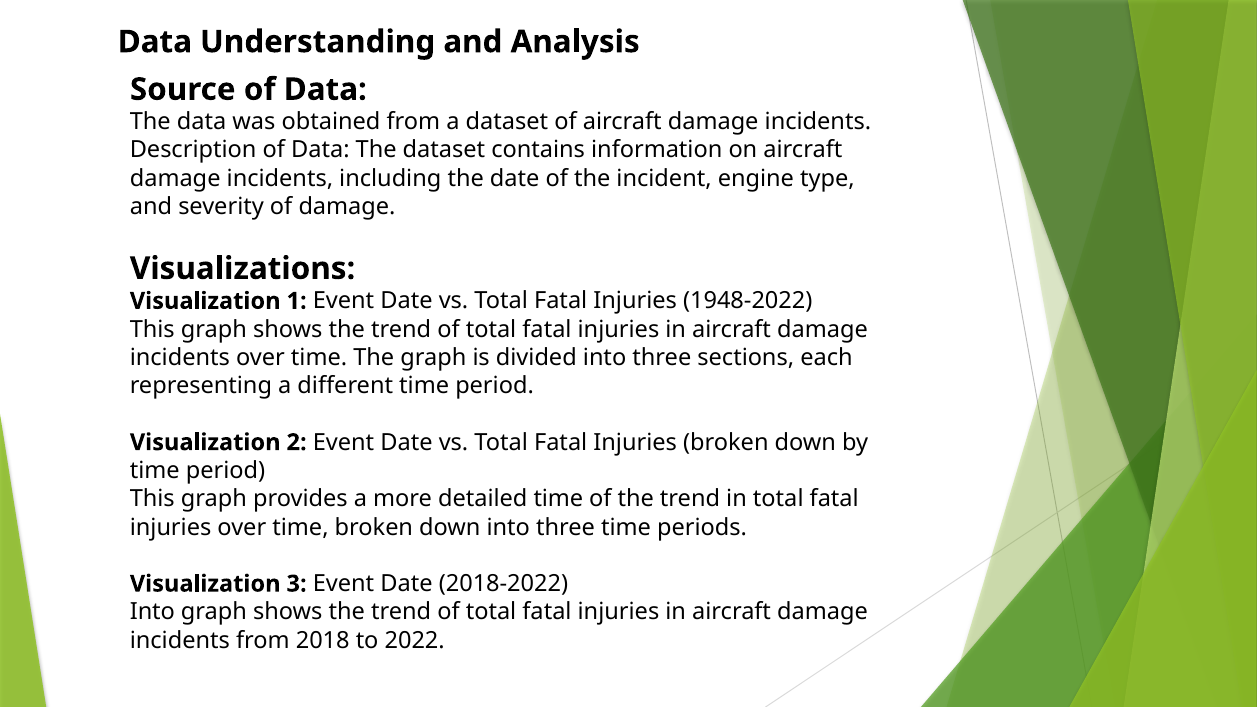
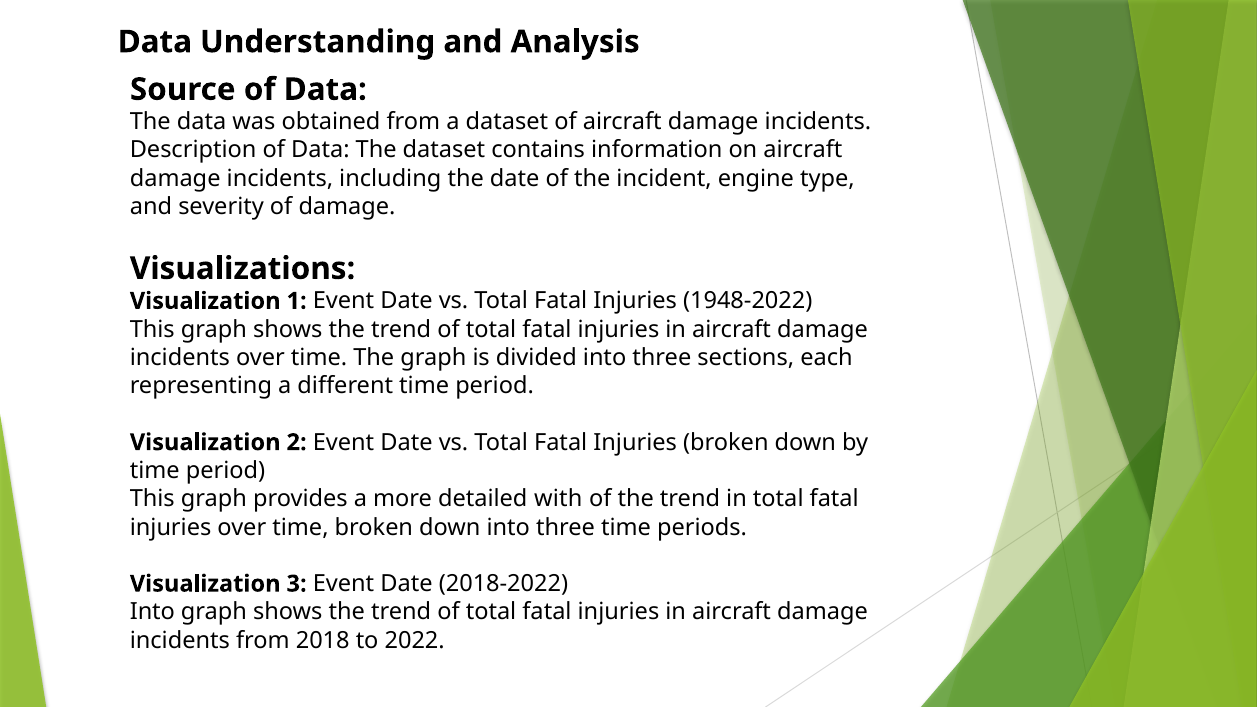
detailed time: time -> with (558, 499)
